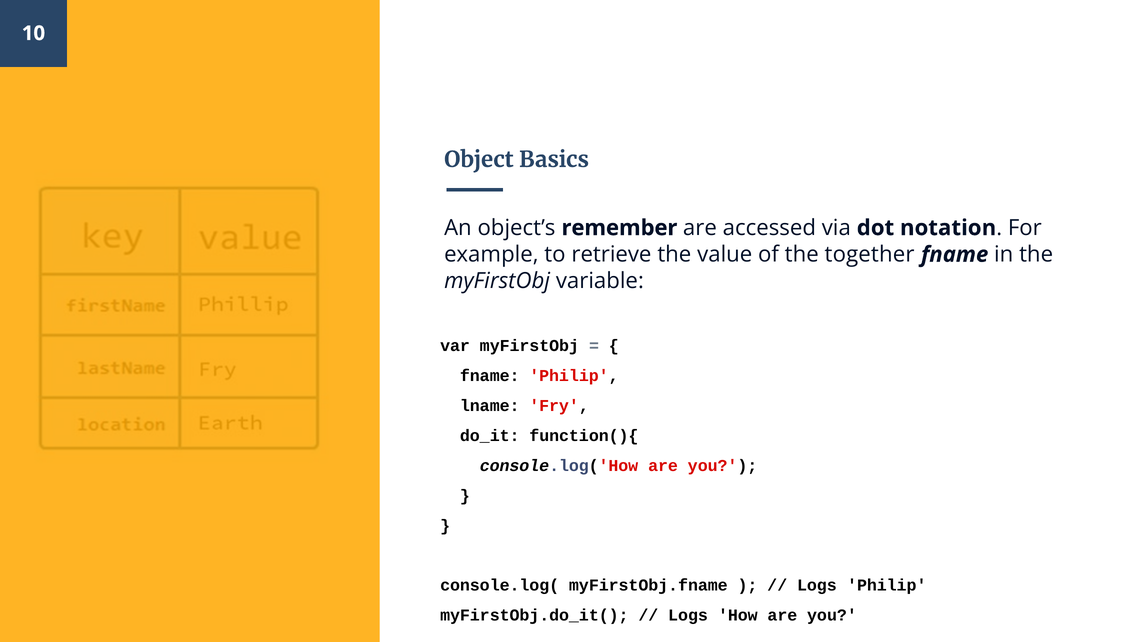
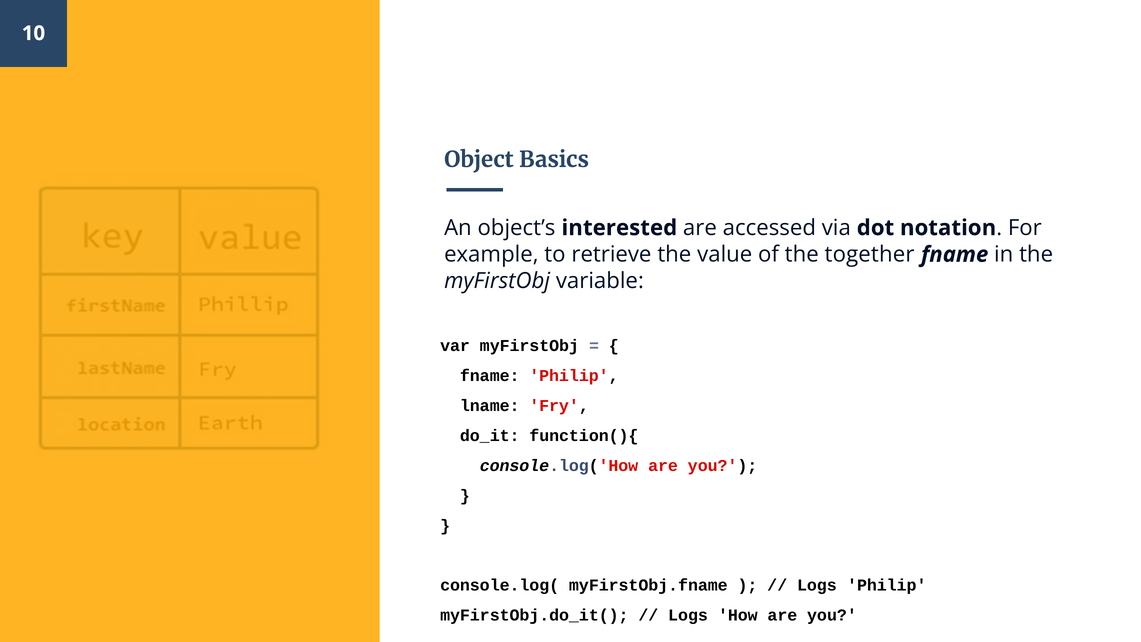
remember: remember -> interested (619, 228)
